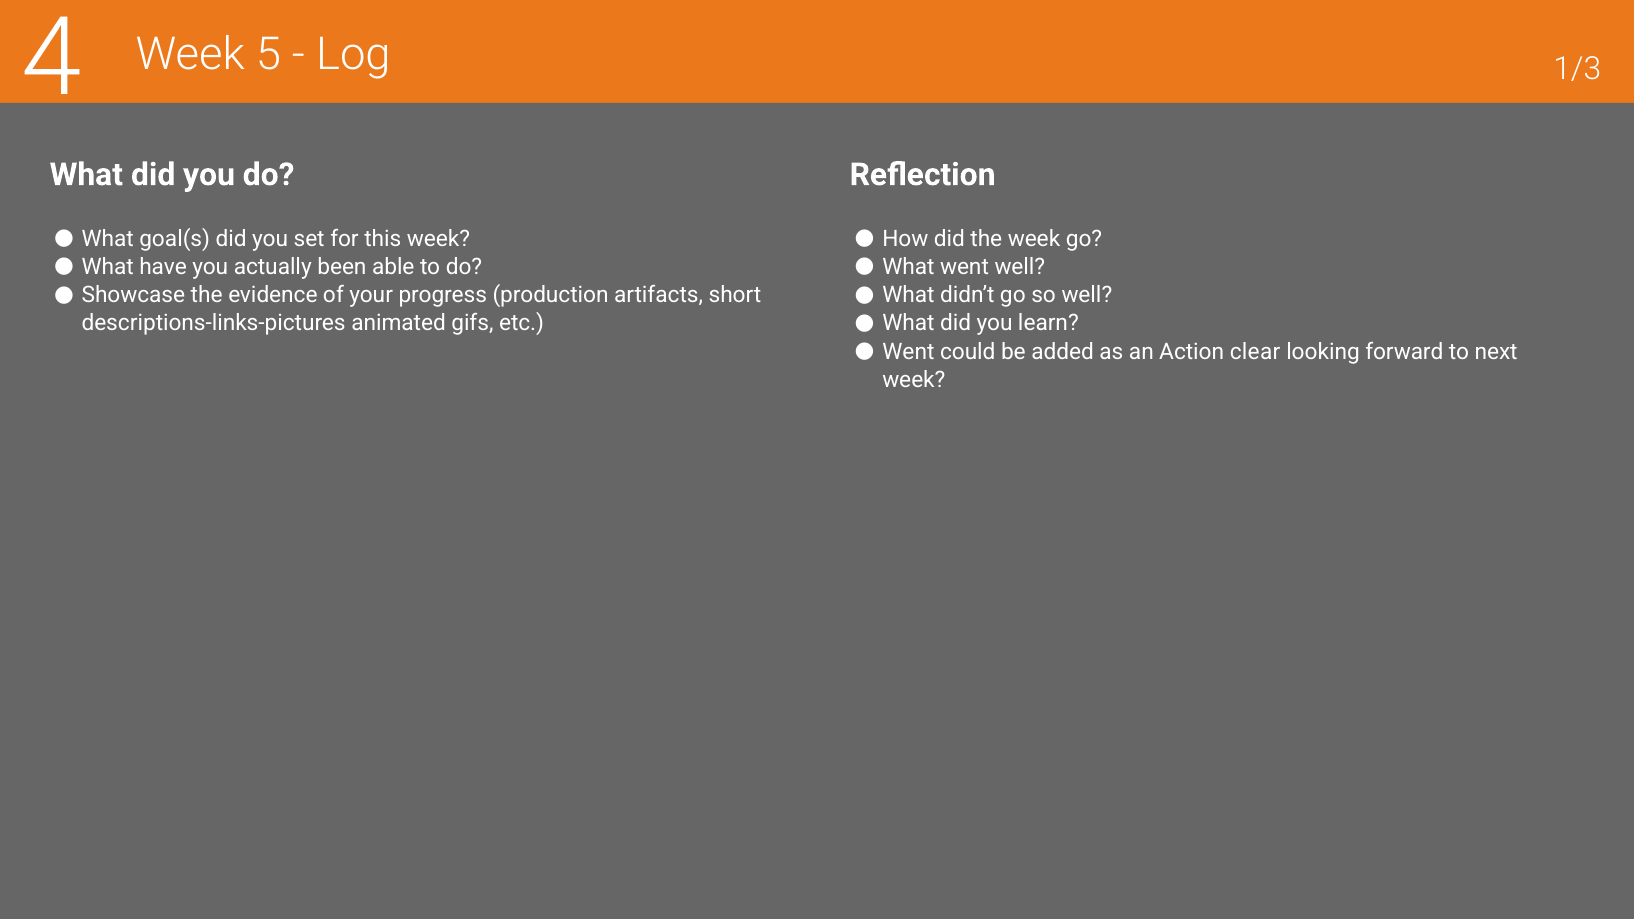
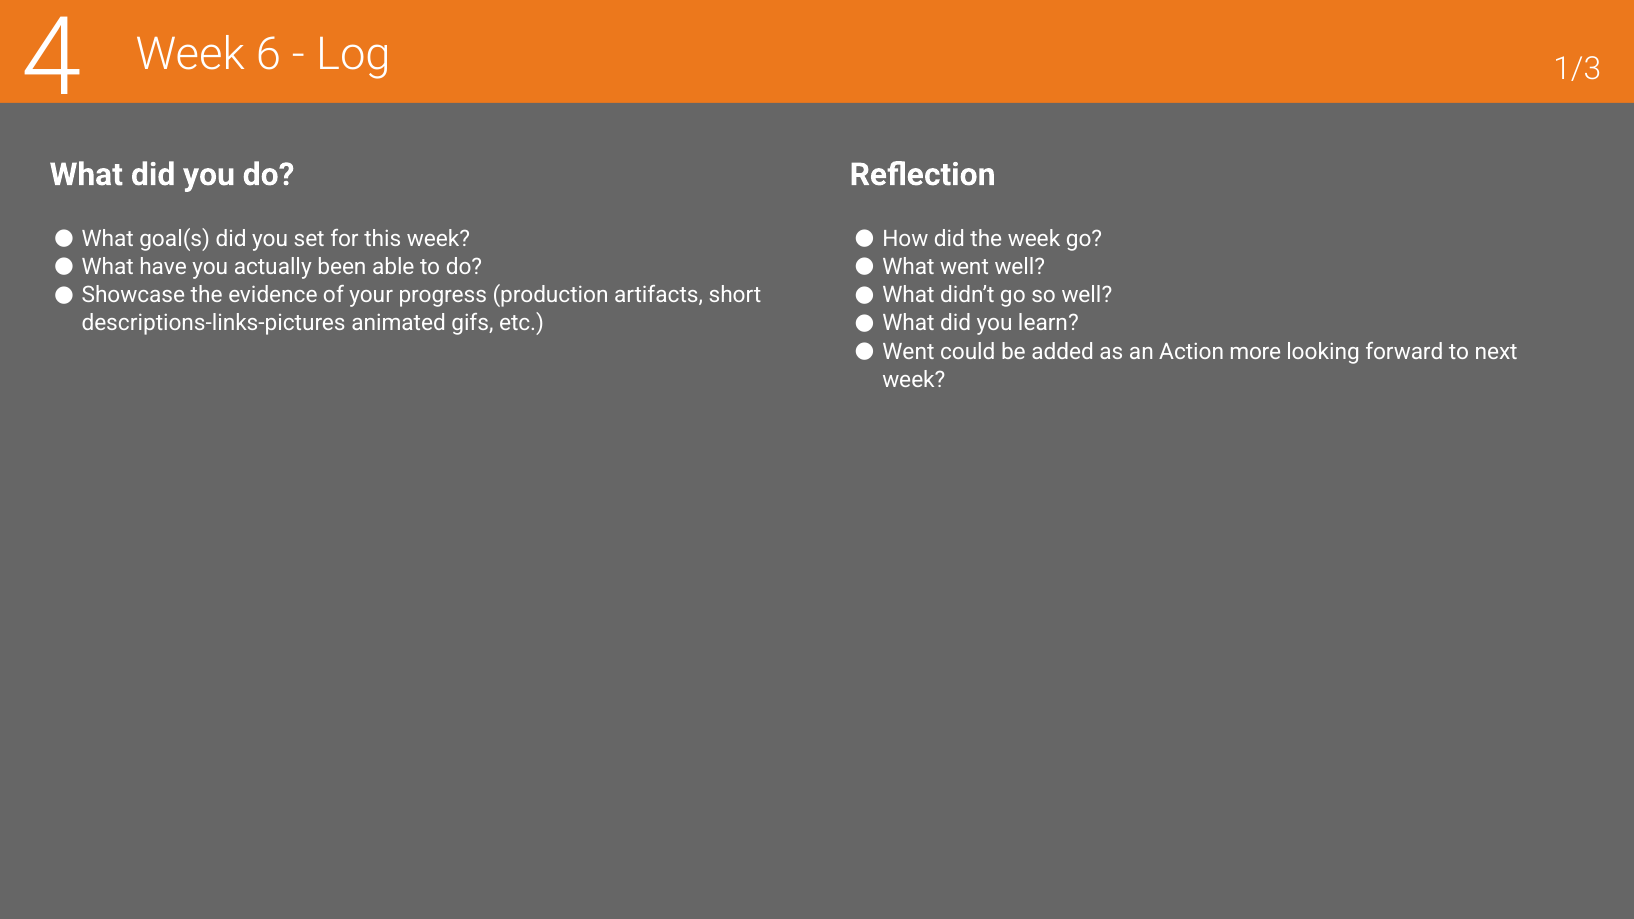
5: 5 -> 6 (269, 54)
clear: clear -> more (1255, 352)
